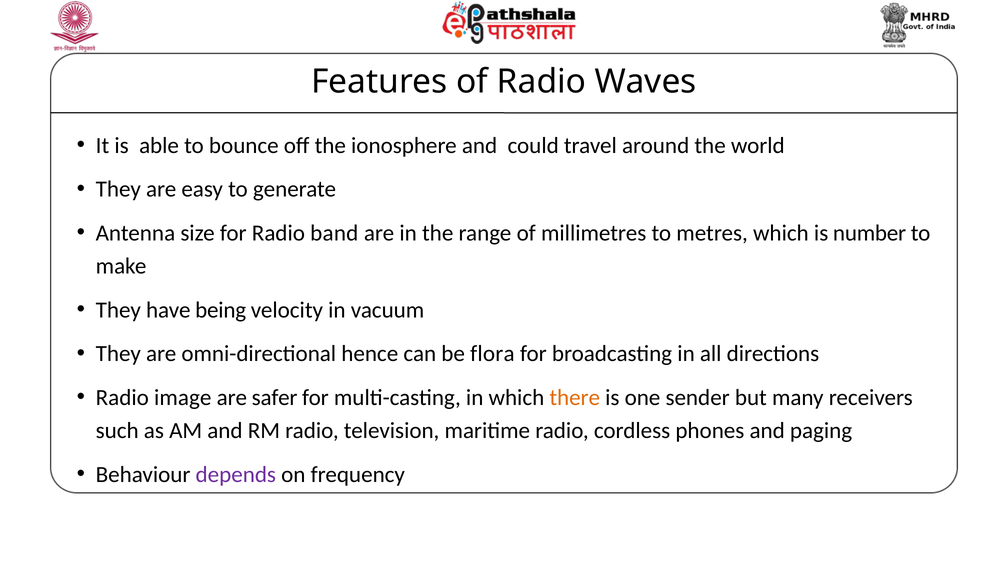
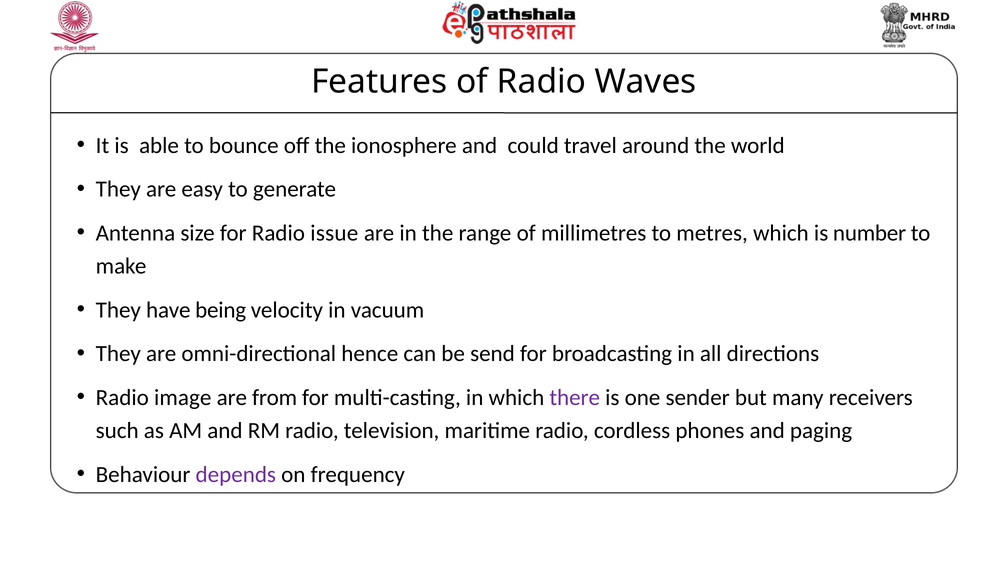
band: band -> issue (334, 233)
flora: flora -> send (492, 354)
safer: safer -> from (275, 398)
there colour: orange -> purple (575, 398)
